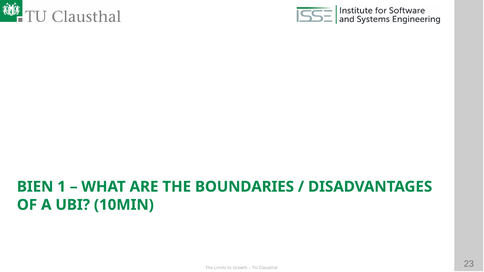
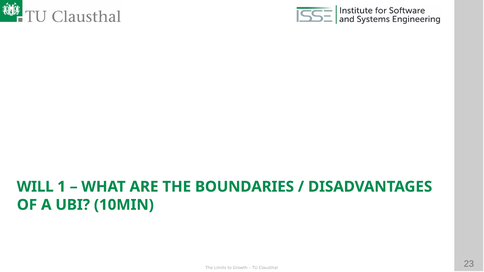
BIEN: BIEN -> WILL (35, 187)
